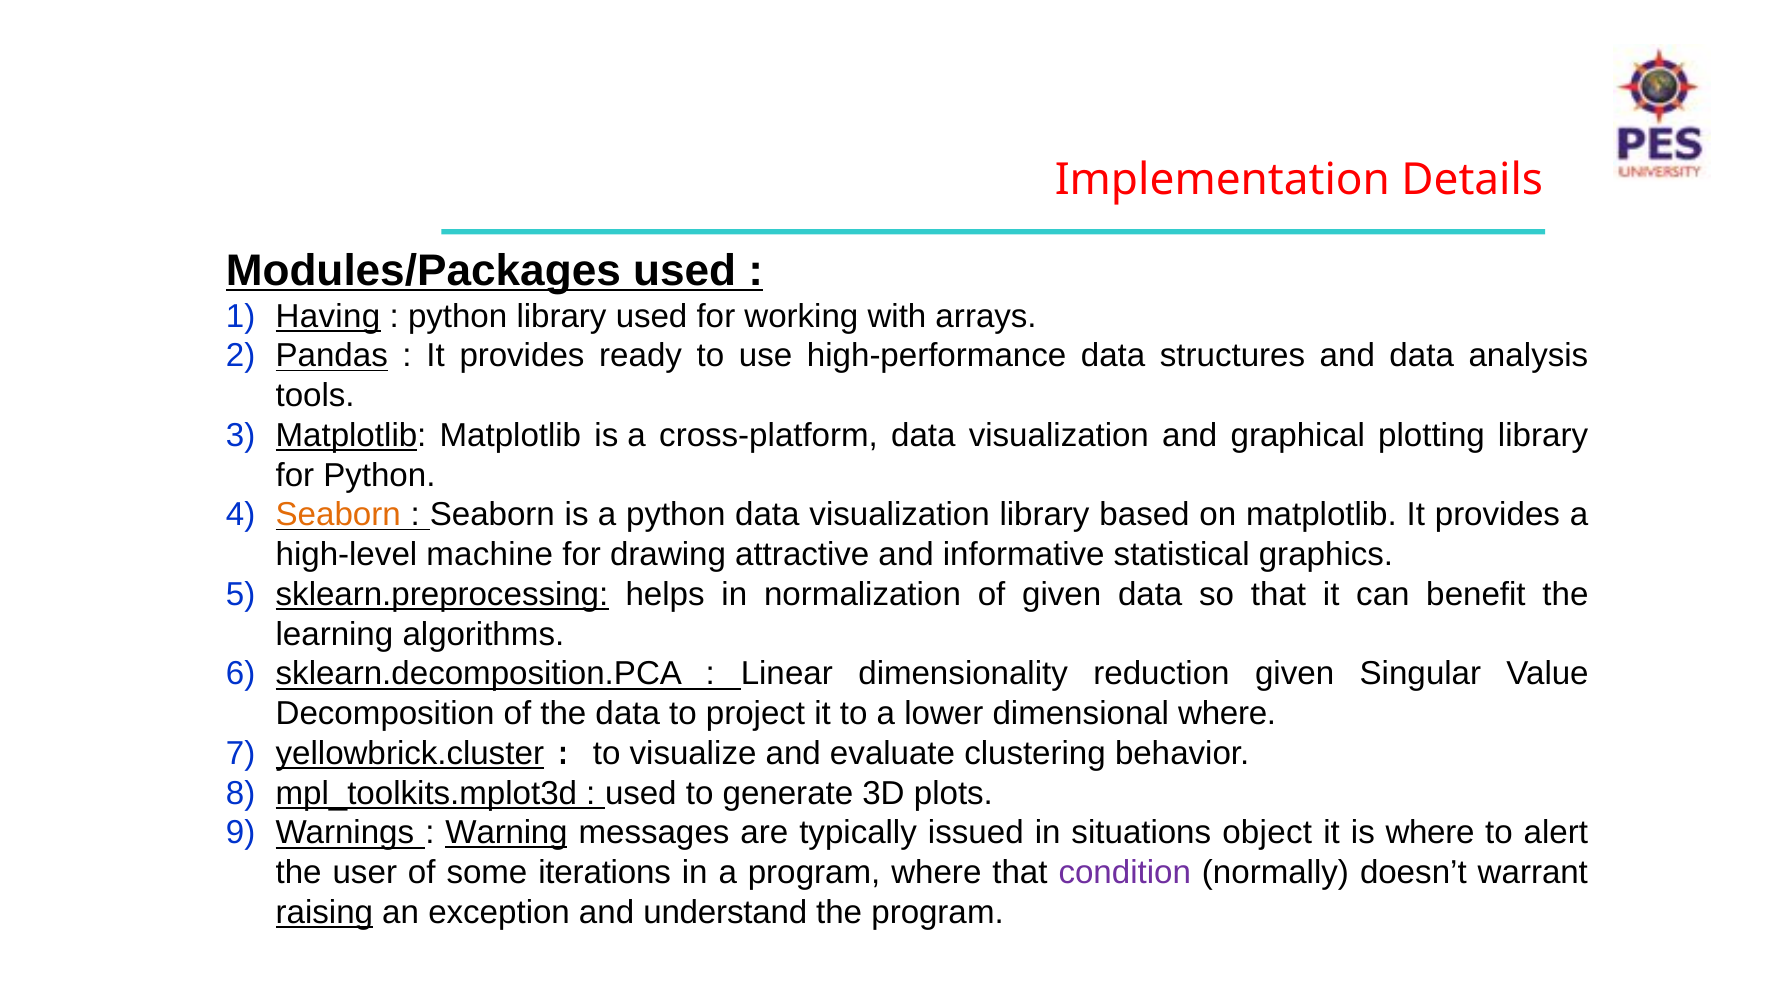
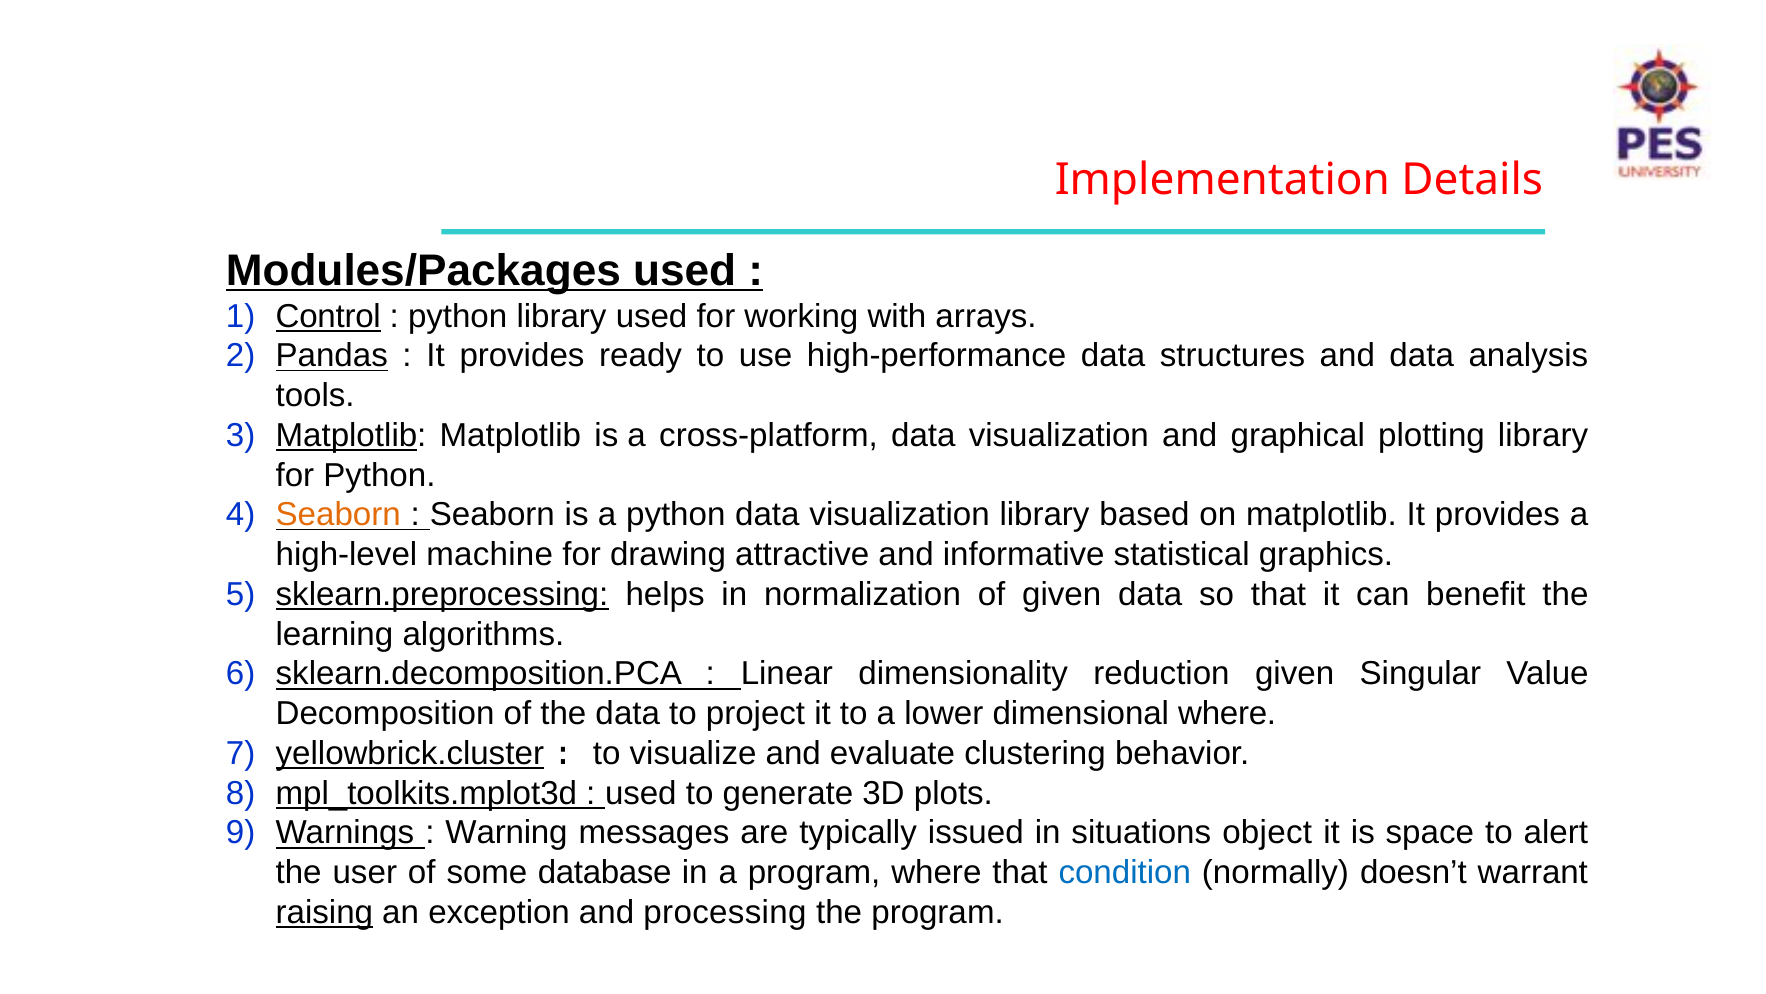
Having: Having -> Control (328, 316)
Warning underline: present -> none (507, 832)
is where: where -> space (1430, 832)
iterations: iterations -> database (605, 872)
condition colour: purple -> blue (1125, 872)
understand: understand -> processing (725, 912)
